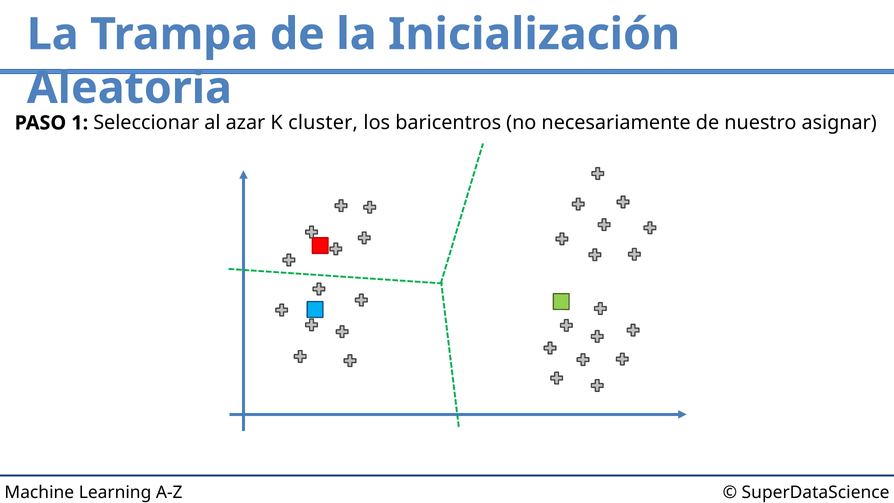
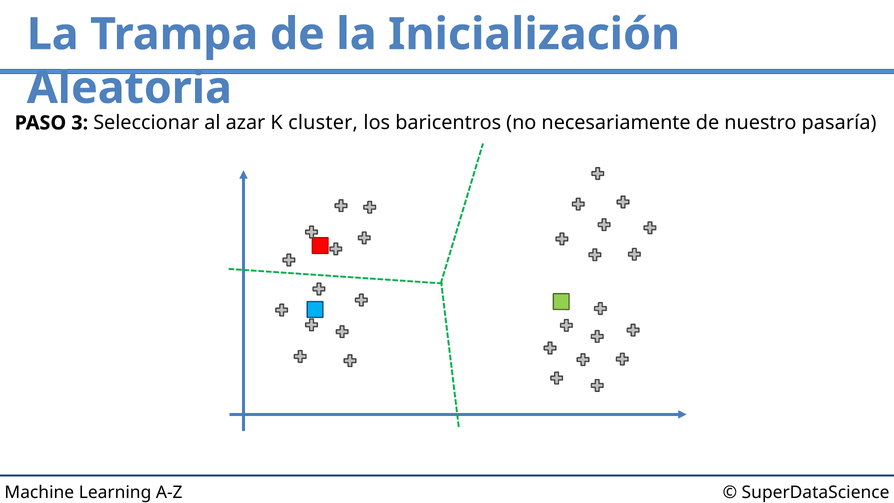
1: 1 -> 3 (80, 123)
asignar: asignar -> pasaría (839, 123)
